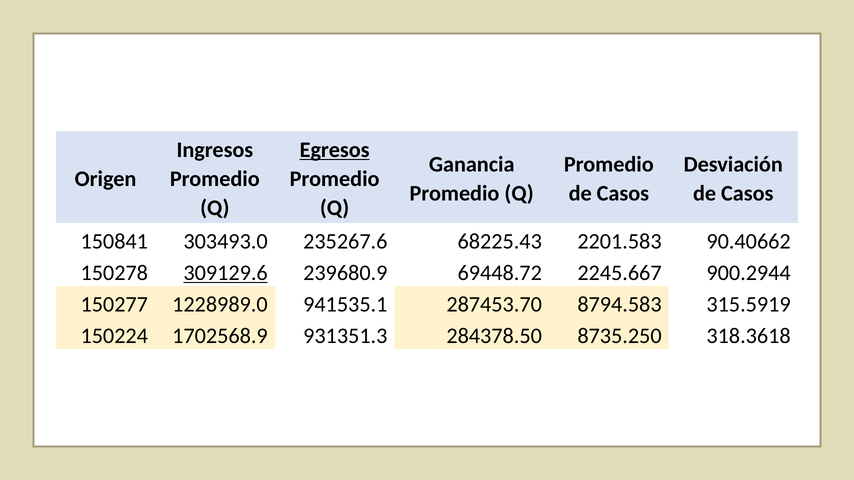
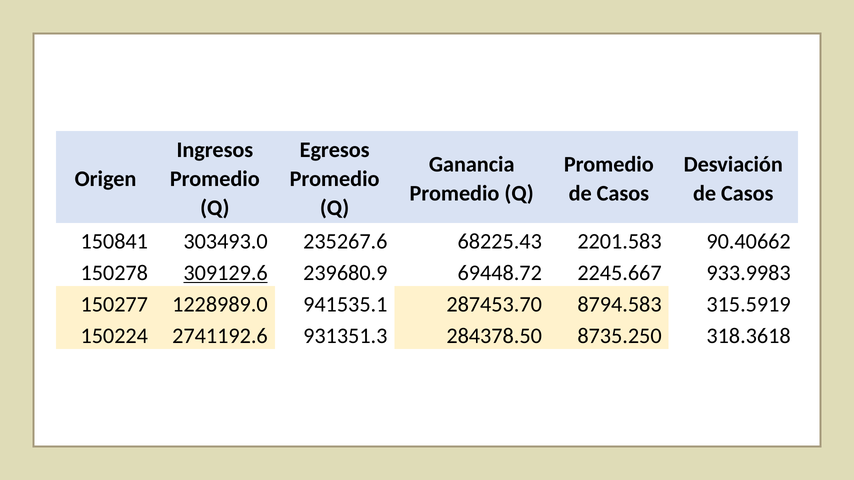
Egresos underline: present -> none (335, 150)
900.2944: 900.2944 -> 933.9983 (749, 273)
1702568.9: 1702568.9 -> 2741192.6 (220, 336)
